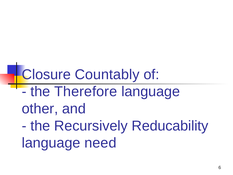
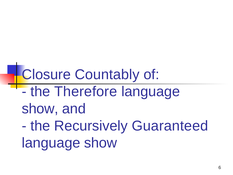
other: other -> show (40, 109)
Reducability: Reducability -> Guaranteed (170, 126)
need: need -> show (101, 143)
